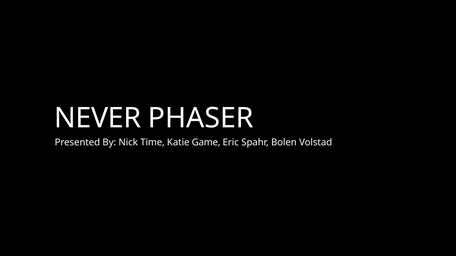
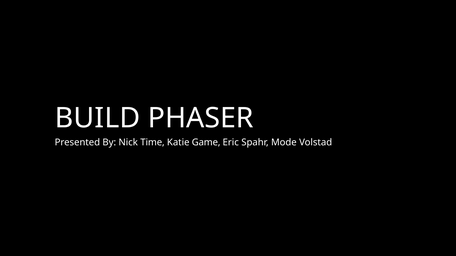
NEVER: NEVER -> BUILD (98, 118)
Bolen: Bolen -> Mode (284, 143)
